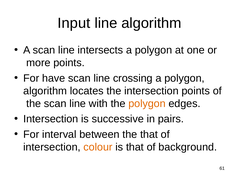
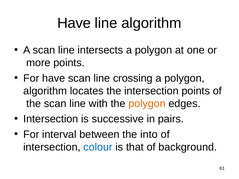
Input: Input -> Have (74, 23)
the that: that -> into (149, 135)
colour colour: orange -> blue (98, 147)
